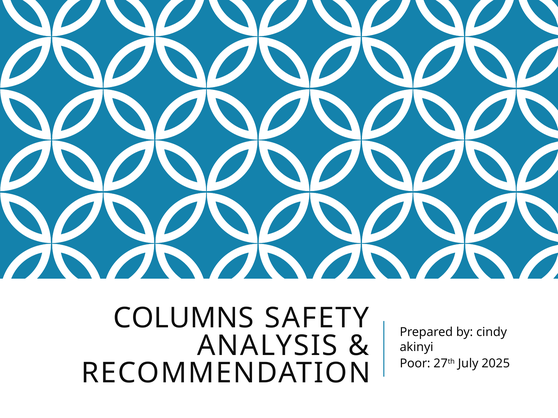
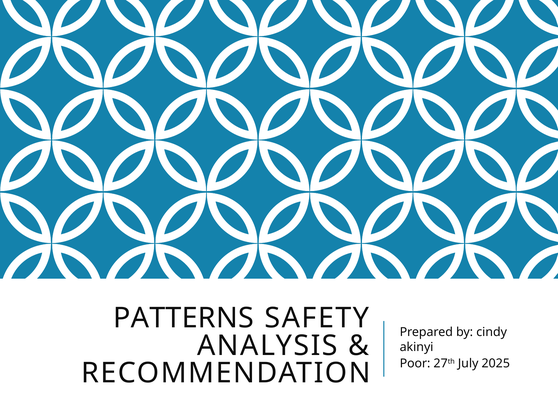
COLUMNS: COLUMNS -> PATTERNS (184, 319)
